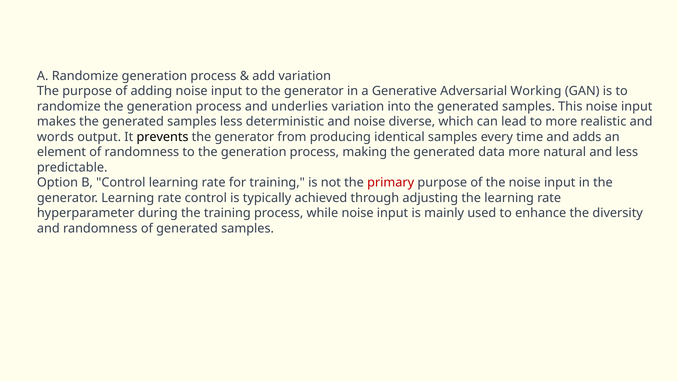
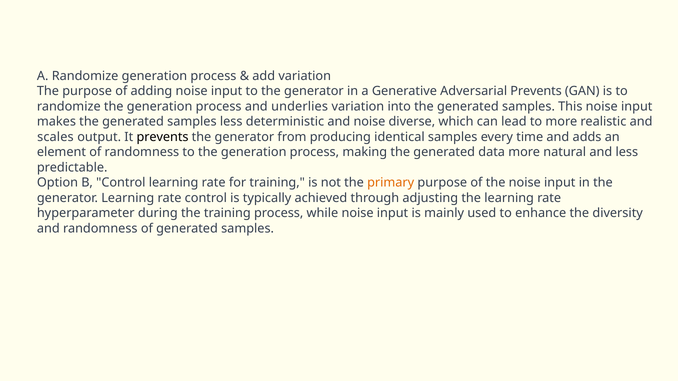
Adversarial Working: Working -> Prevents (536, 91)
words: words -> scales (55, 137)
primary colour: red -> orange (391, 183)
